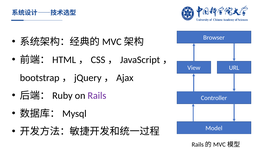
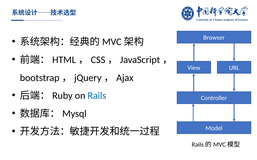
Rails colour: purple -> blue (97, 96)
